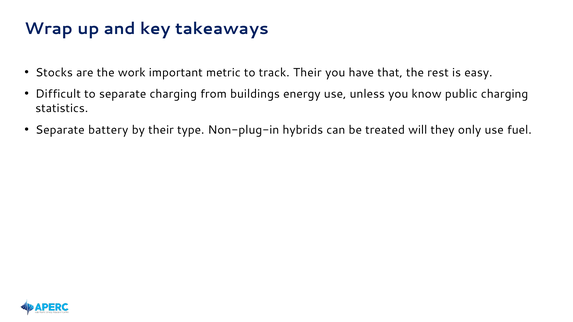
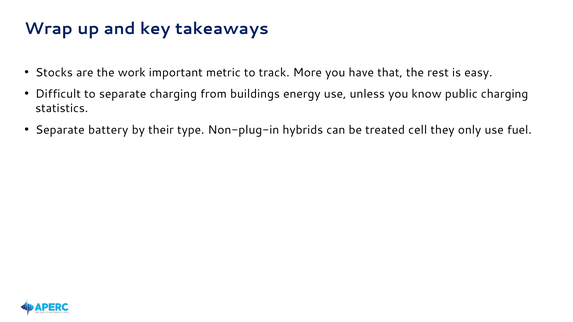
track Their: Their -> More (307, 73)
will: will -> cell (418, 130)
